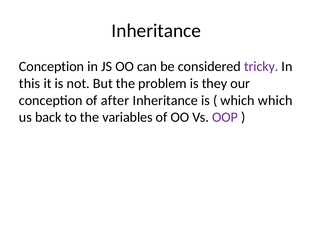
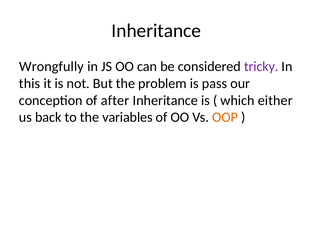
Conception: Conception -> Wrongfully (51, 66)
they: they -> pass (214, 83)
which which: which -> either (275, 100)
OOP colour: purple -> orange (225, 117)
